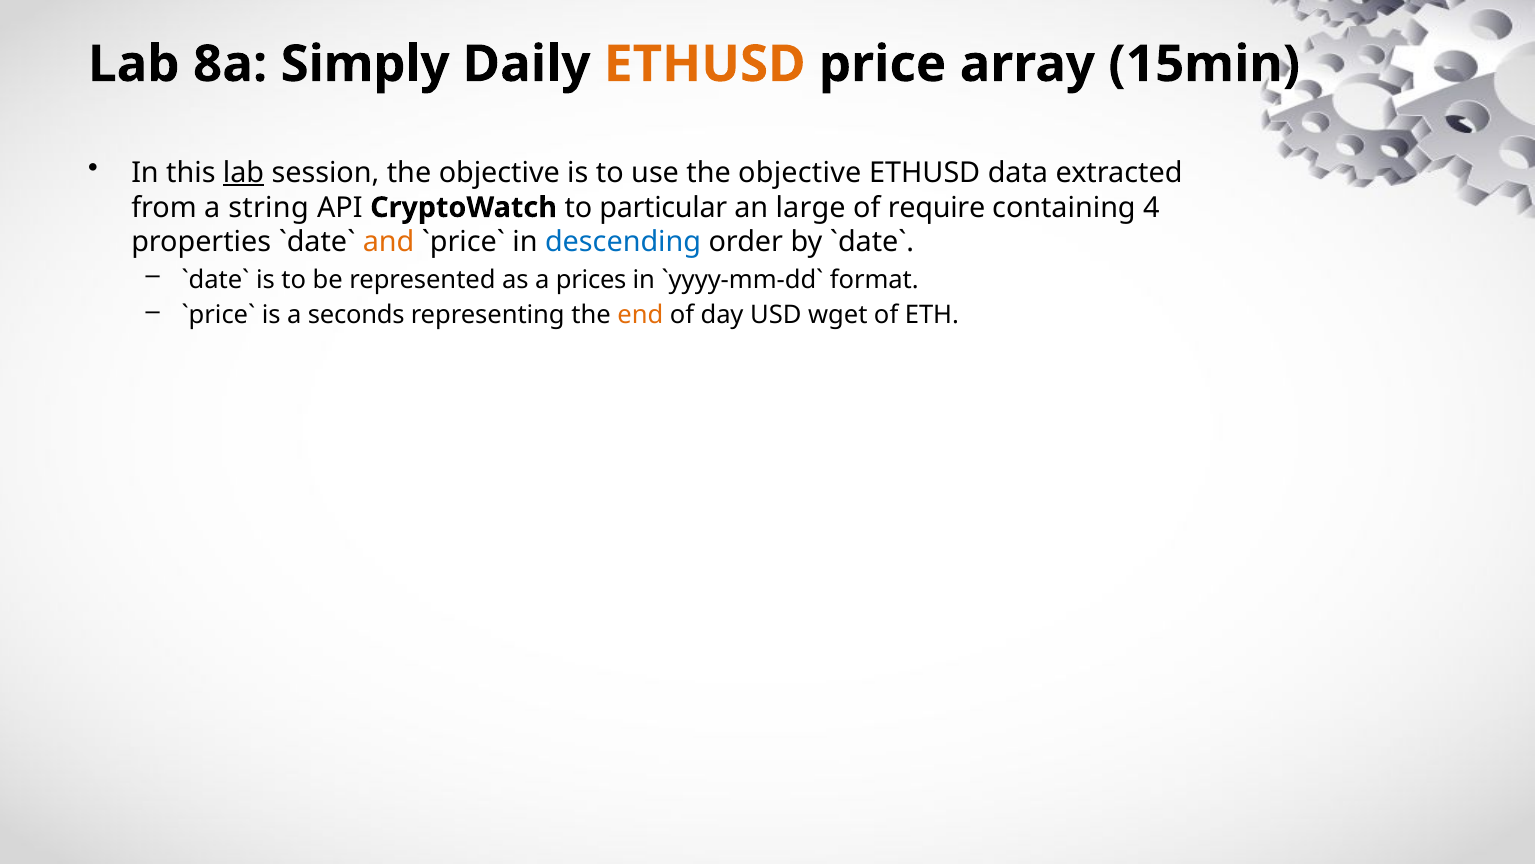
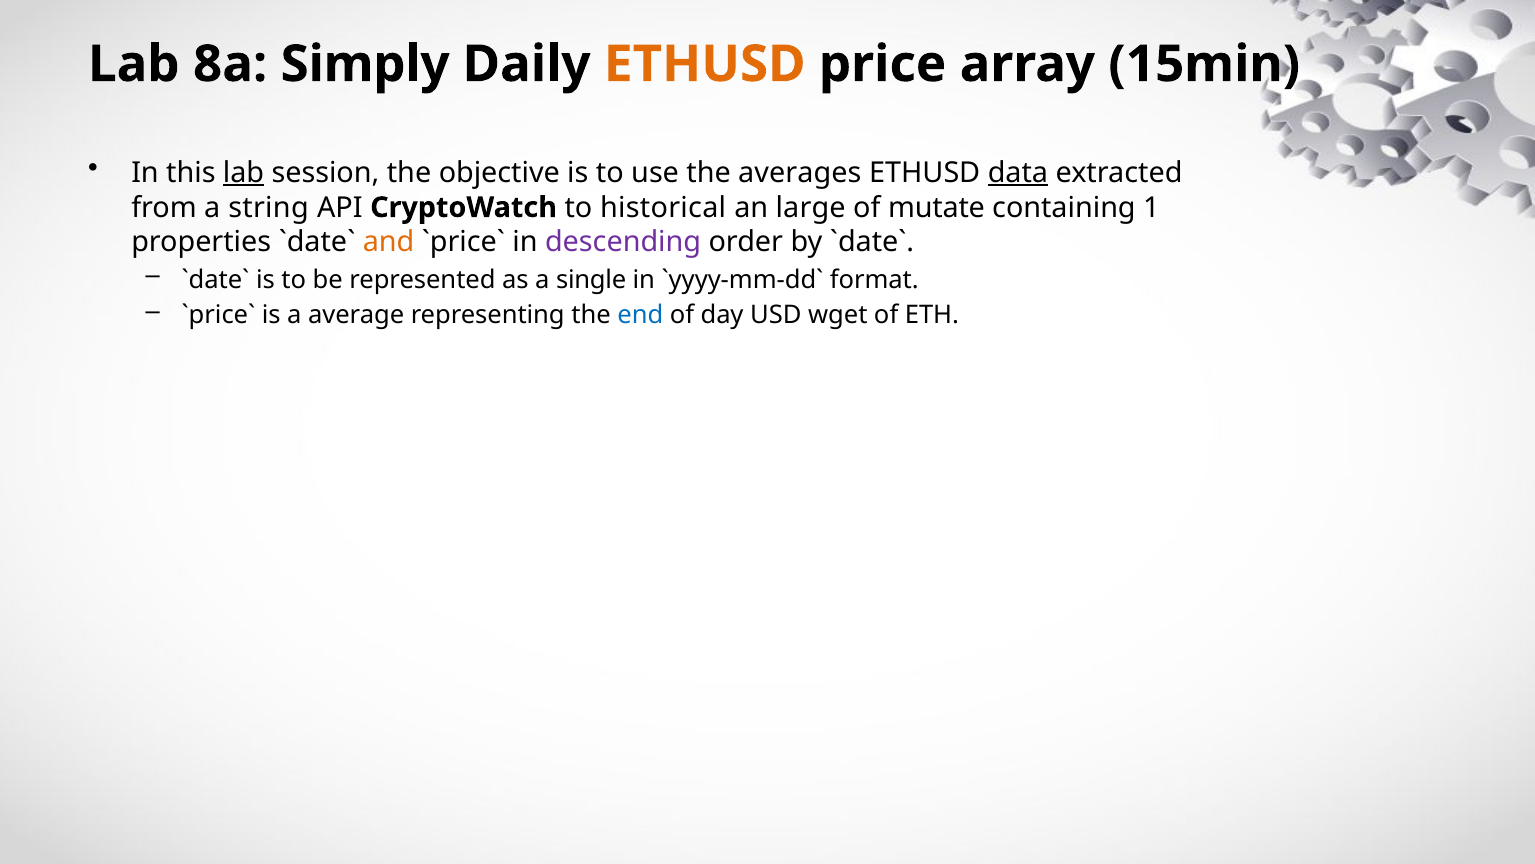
use the objective: objective -> averages (800, 173)
data underline: none -> present (1018, 173)
particular: particular -> historical (663, 207)
require: require -> mutate (936, 207)
4: 4 -> 1 (1151, 207)
descending colour: blue -> purple (623, 242)
prices: prices -> single (591, 279)
seconds: seconds -> average (356, 315)
end colour: orange -> blue (640, 315)
